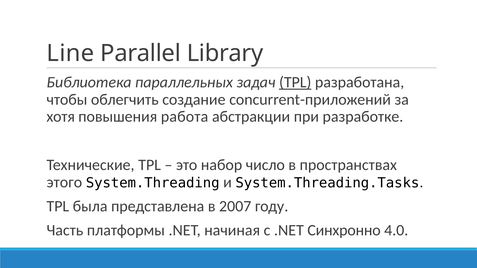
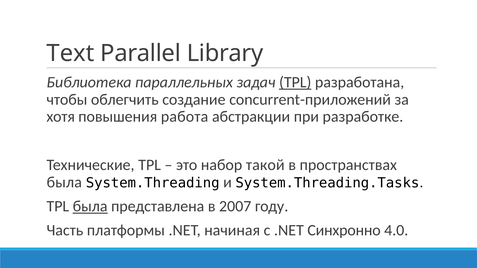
Line: Line -> Text (71, 53)
число: число -> такой (265, 165)
этого: этого -> была (64, 182)
была underline: none -> present (90, 206)
